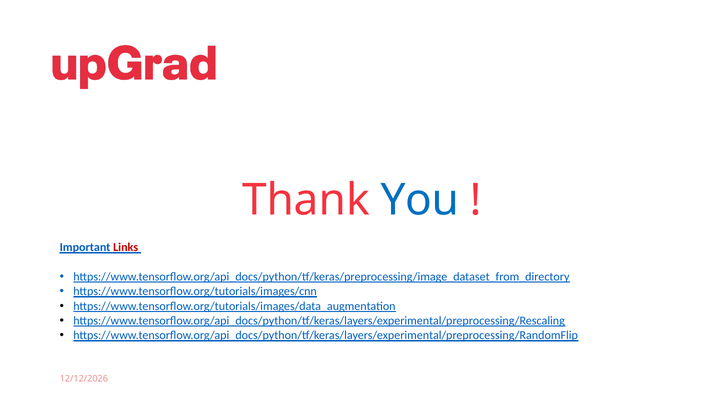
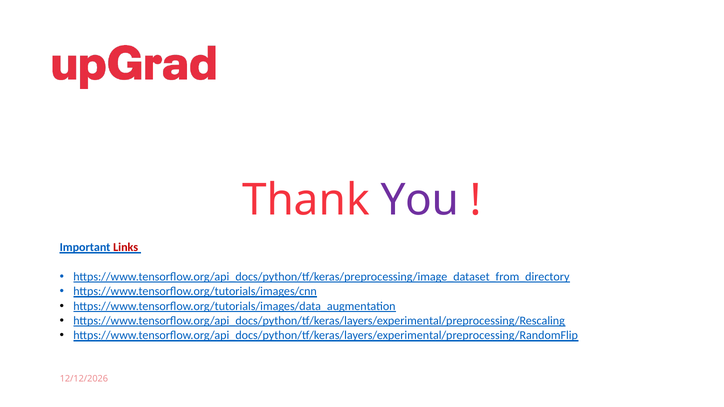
You colour: blue -> purple (420, 200)
